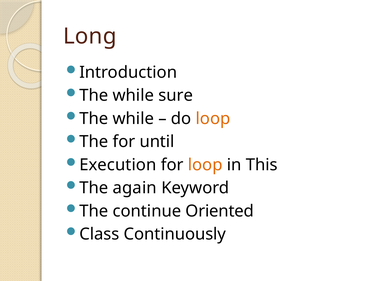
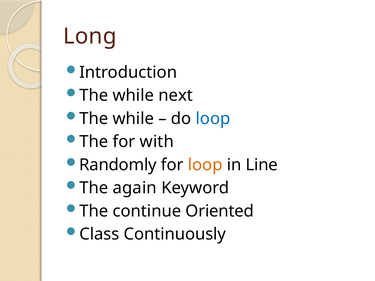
sure: sure -> next (176, 96)
loop colour: orange -> blue (213, 119)
until: until -> with (157, 142)
Execution: Execution -> Randomly (118, 165)
This: This -> Line (262, 165)
